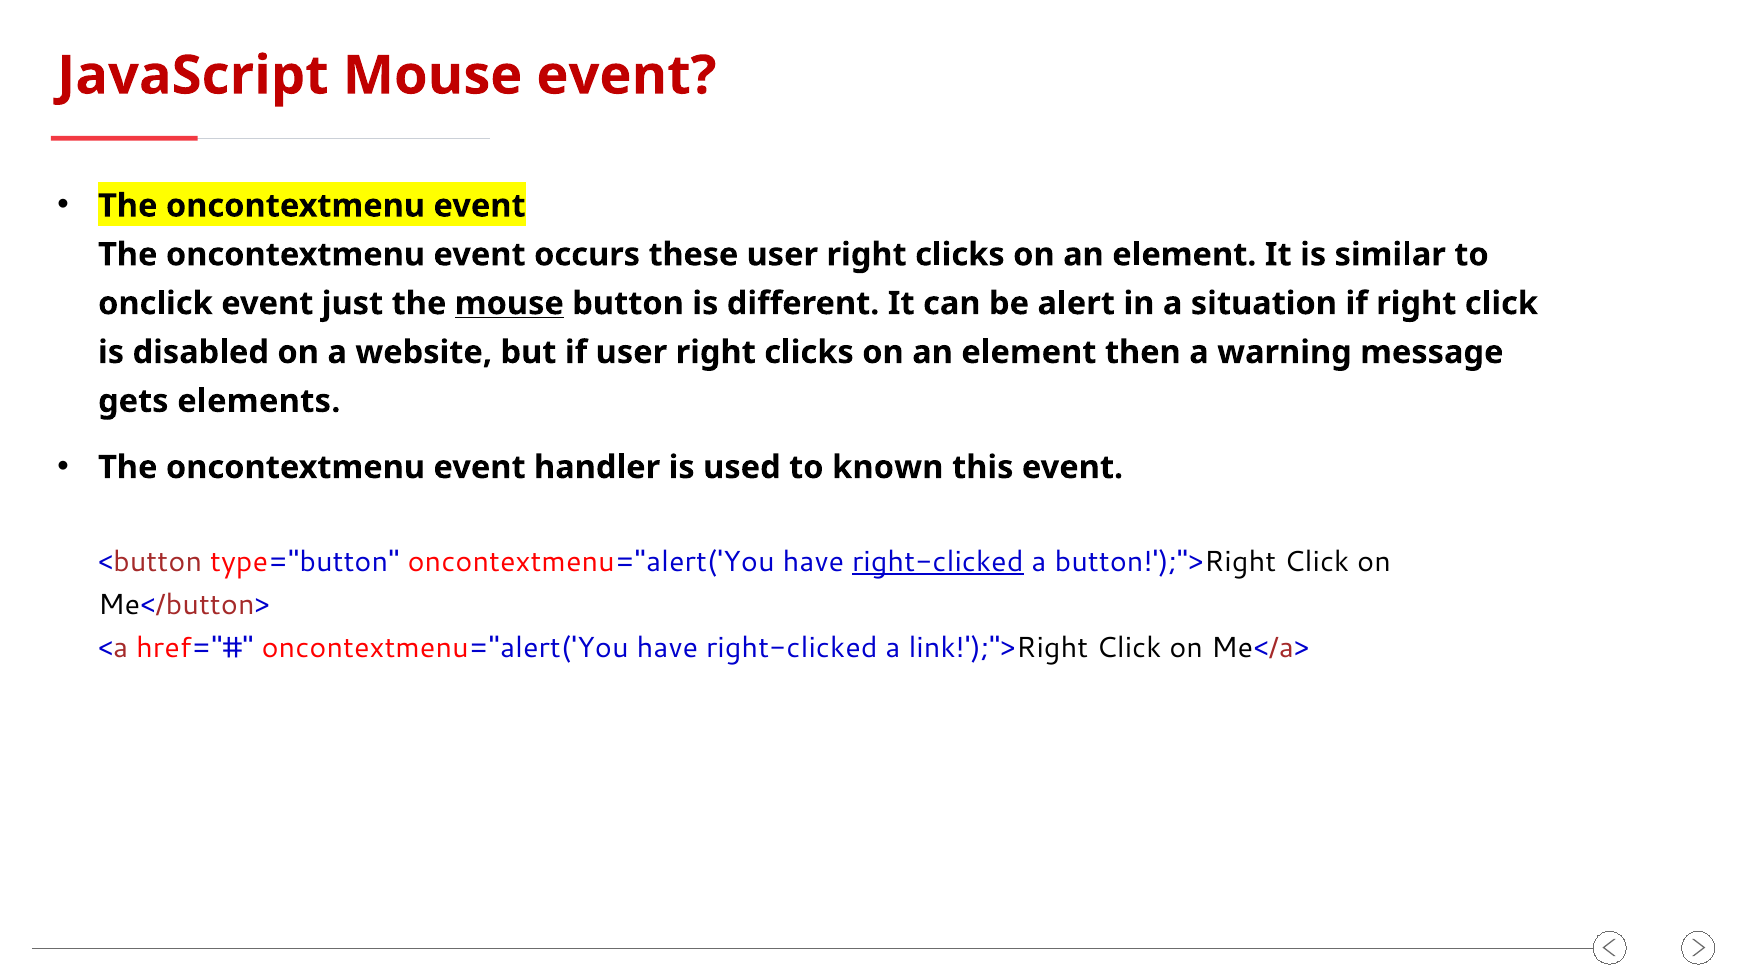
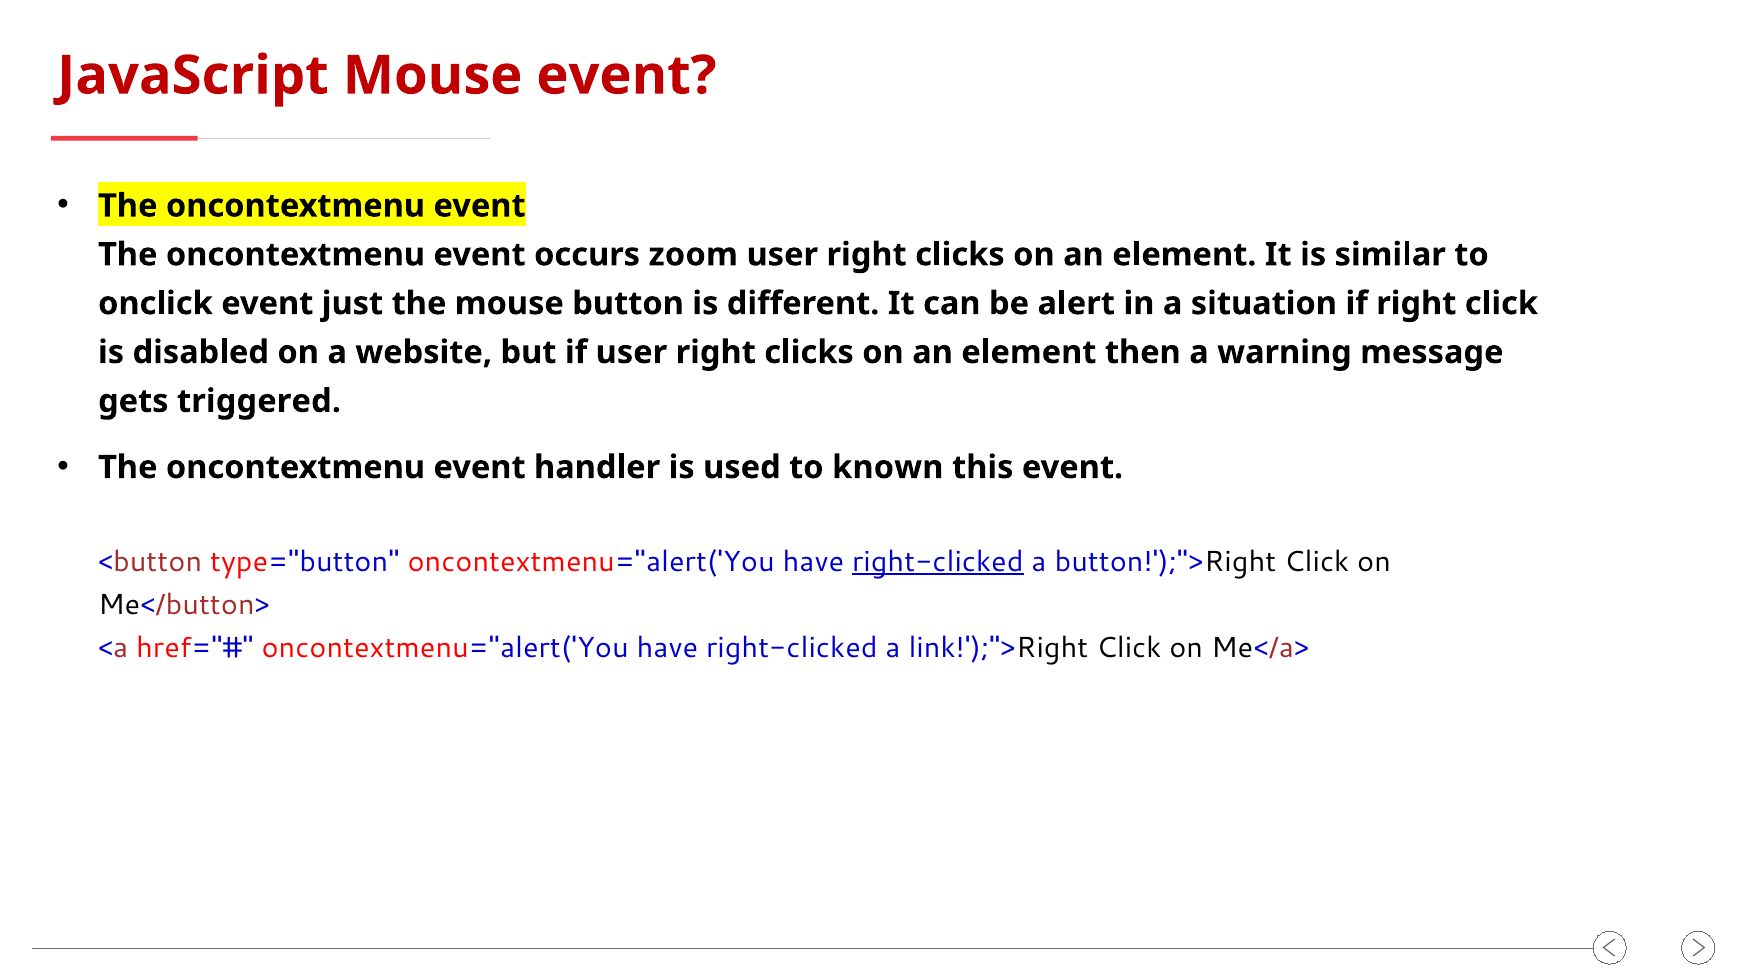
these: these -> zoom (693, 255)
mouse underline: present -> none (509, 304)
elements: elements -> triggered (259, 401)
